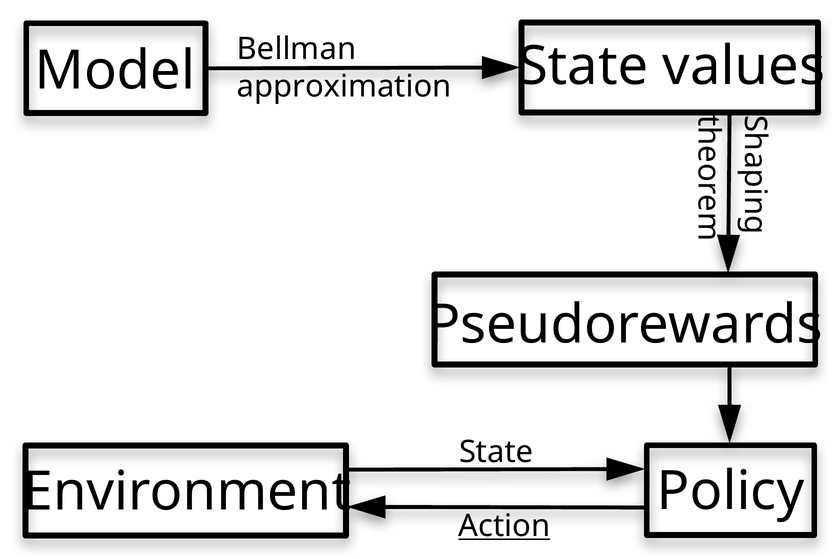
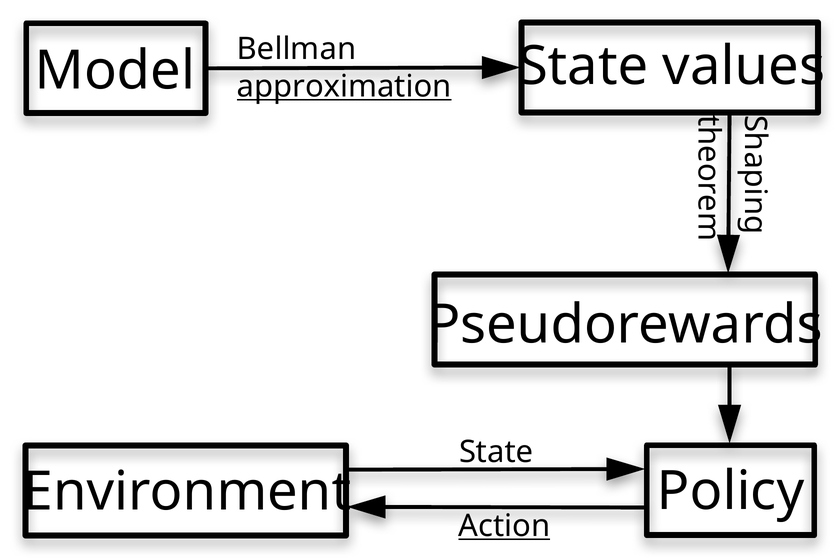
approximation underline: none -> present (344, 86)
